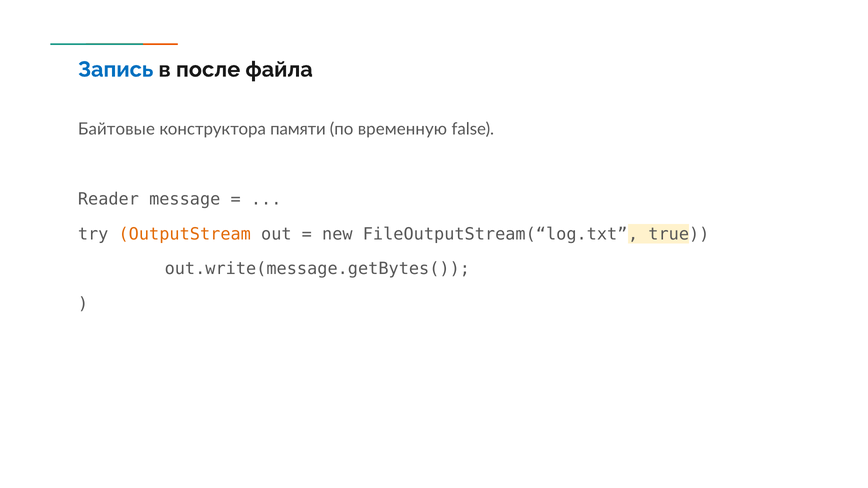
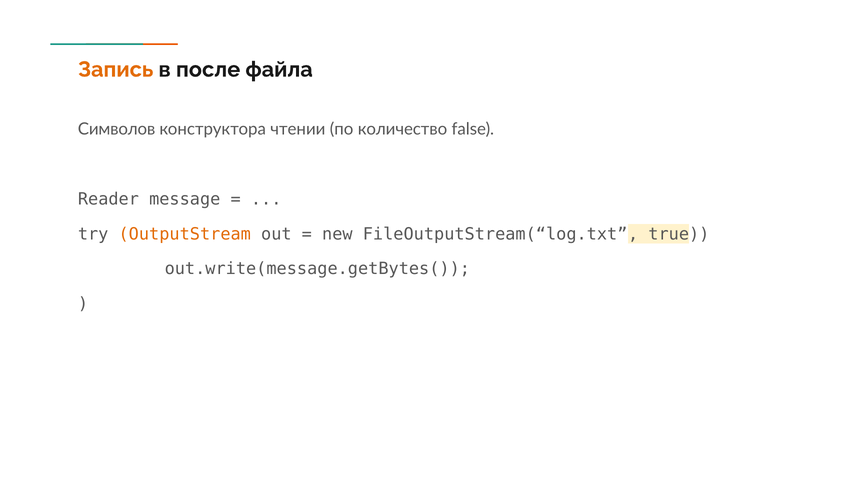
Запись colour: blue -> orange (116, 70)
Байтовые: Байтовые -> Символов (117, 129)
памяти: памяти -> чтении (298, 129)
временную: временную -> количество (402, 129)
